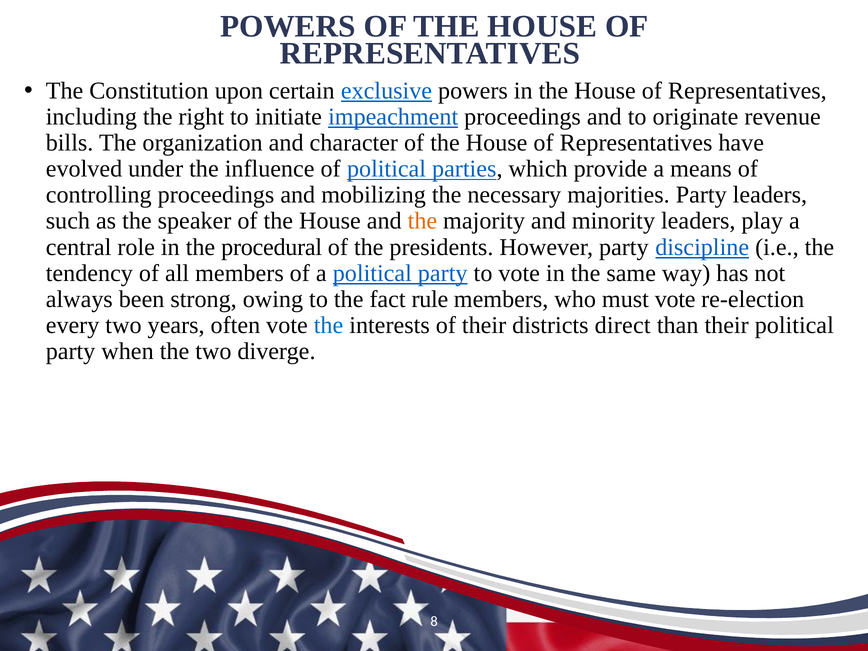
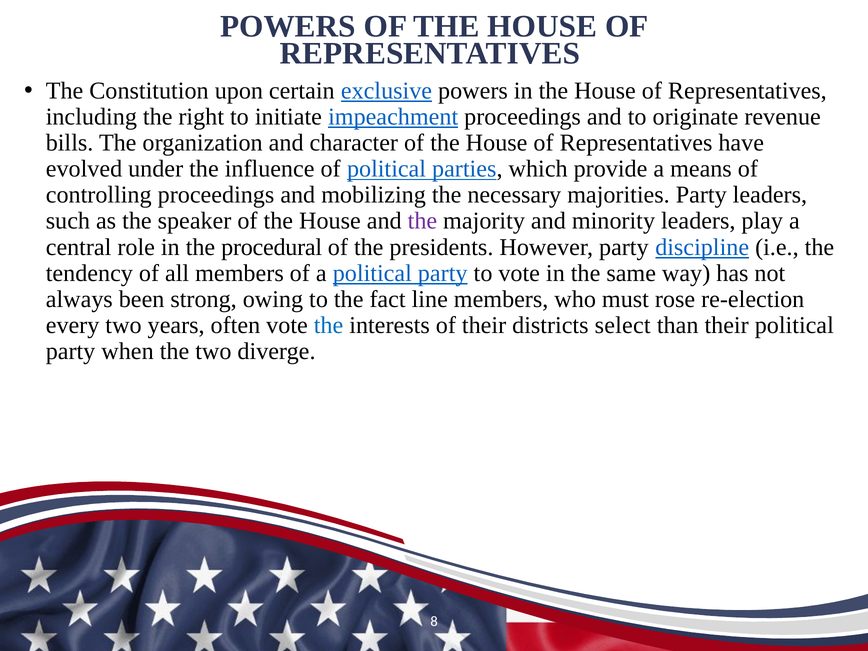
the colour: orange -> purple (422, 221)
rule: rule -> line (430, 299)
must vote: vote -> rose (675, 299)
direct: direct -> select (623, 325)
